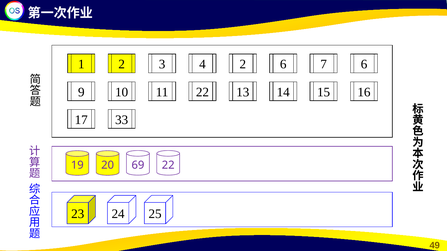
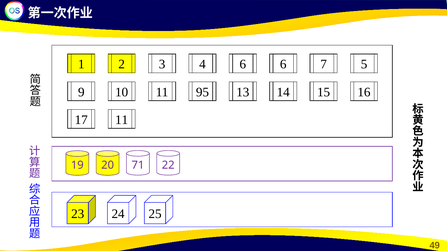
4 2: 2 -> 6 (243, 64)
7 6: 6 -> 5 (364, 64)
11 22: 22 -> 95 (202, 92)
17 33: 33 -> 11 (122, 120)
69: 69 -> 71 (138, 165)
